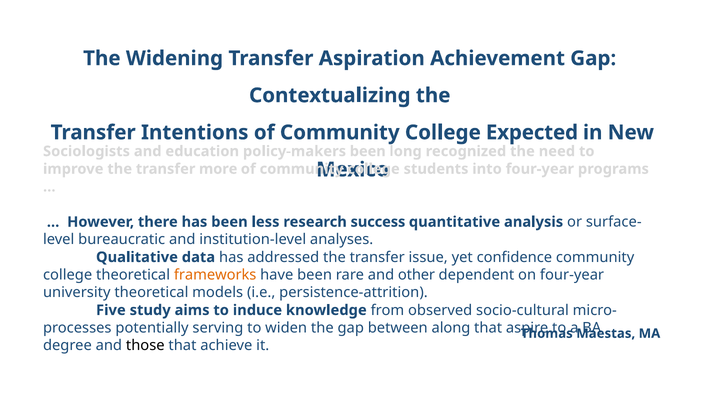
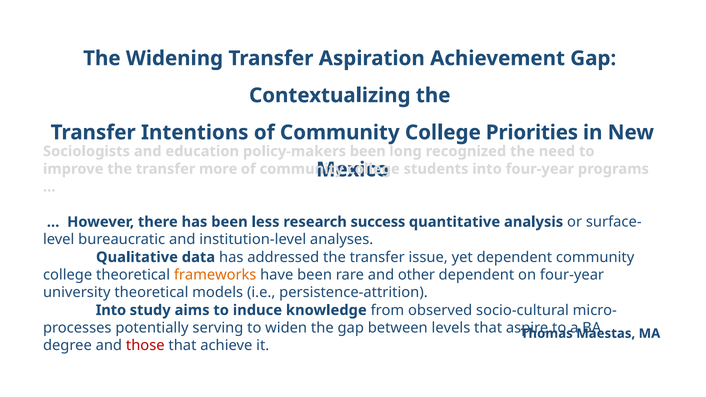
Expected: Expected -> Priorities (532, 133)
yet confidence: confidence -> dependent (514, 257)
Five: Five -> Into (111, 310)
along: along -> levels (451, 328)
those colour: black -> red (145, 346)
